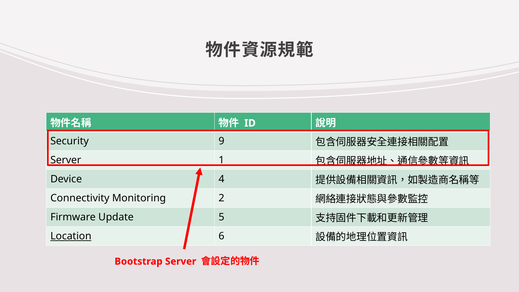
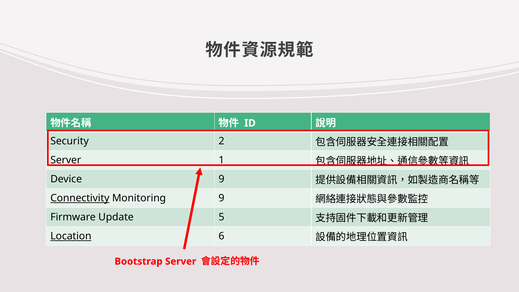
9: 9 -> 2 (221, 141)
Device 4: 4 -> 9 (221, 179)
Connectivity underline: none -> present (80, 198)
Monitoring 2: 2 -> 9 (221, 198)
